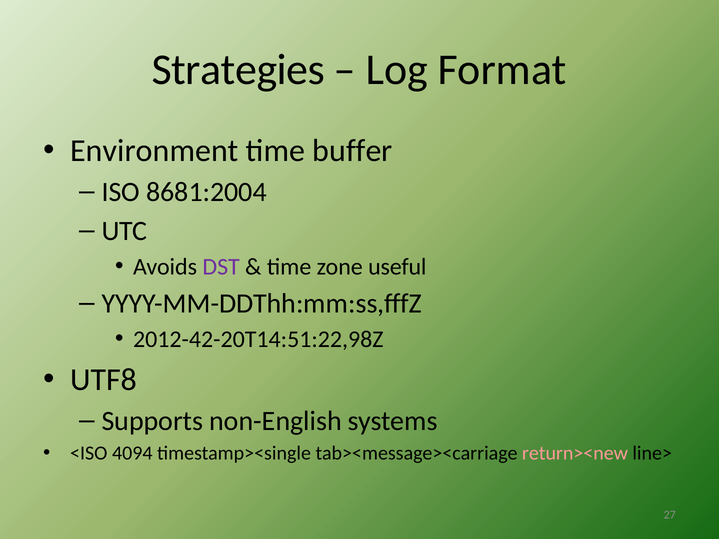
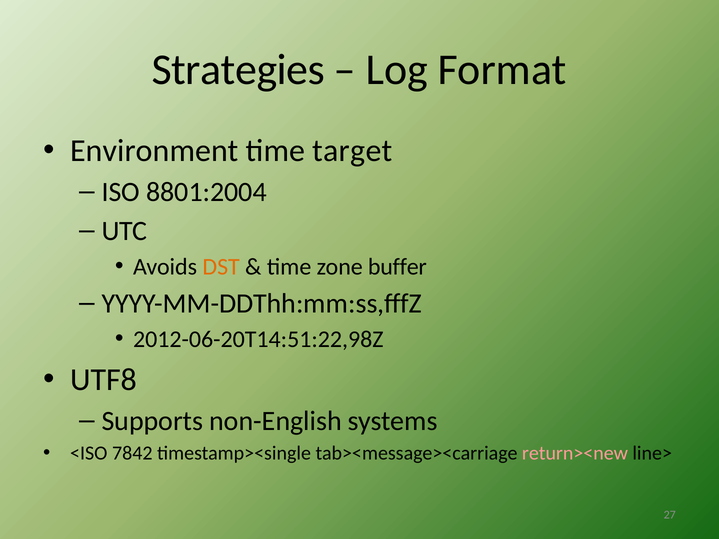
buffer: buffer -> target (352, 151)
8681:2004: 8681:2004 -> 8801:2004 (206, 192)
DST colour: purple -> orange (221, 267)
useful: useful -> buffer (397, 267)
2012-42-20T14:51:22,98Z: 2012-42-20T14:51:22,98Z -> 2012-06-20T14:51:22,98Z (258, 339)
4094: 4094 -> 7842 (132, 453)
